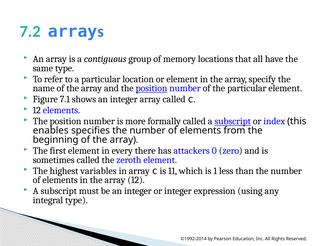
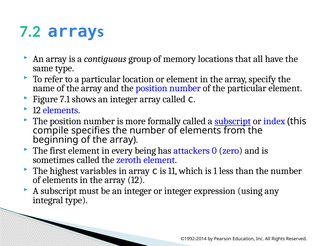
position underline: present -> none (151, 88)
enables: enables -> compile (51, 131)
there: there -> being (145, 151)
